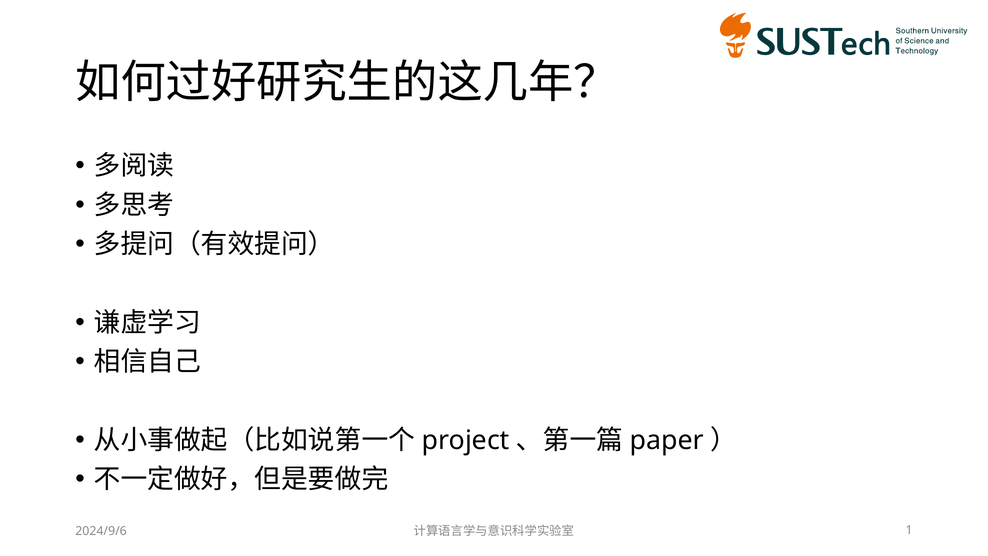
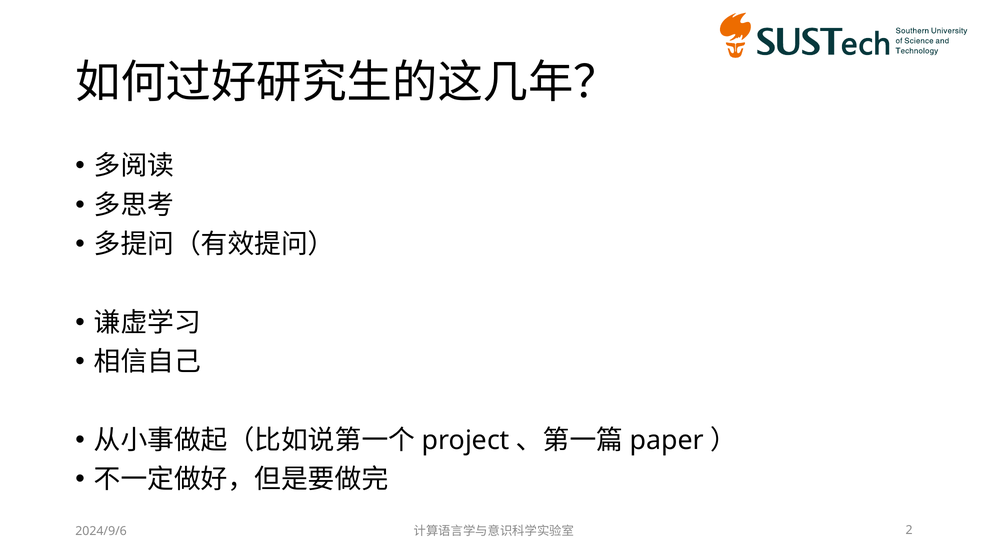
1: 1 -> 2 (909, 530)
